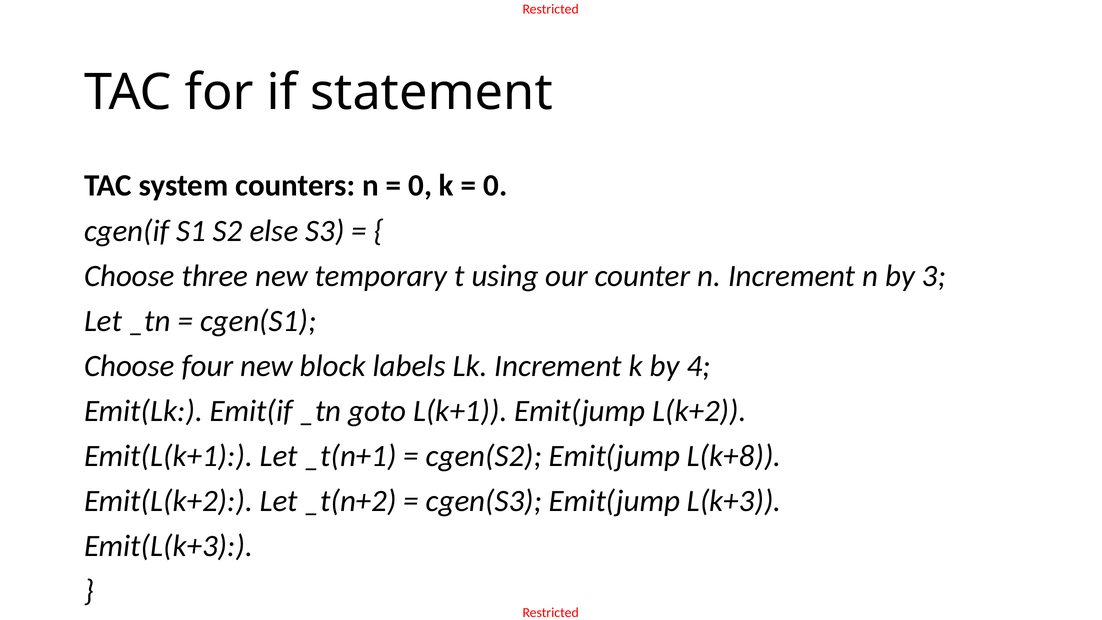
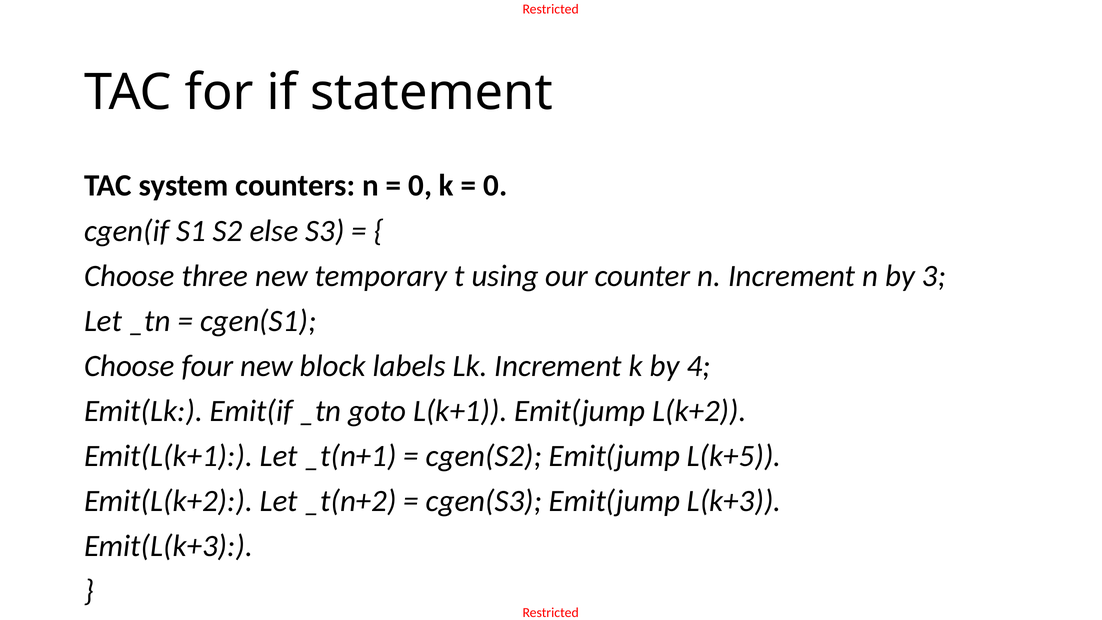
L(k+8: L(k+8 -> L(k+5 (734, 456)
